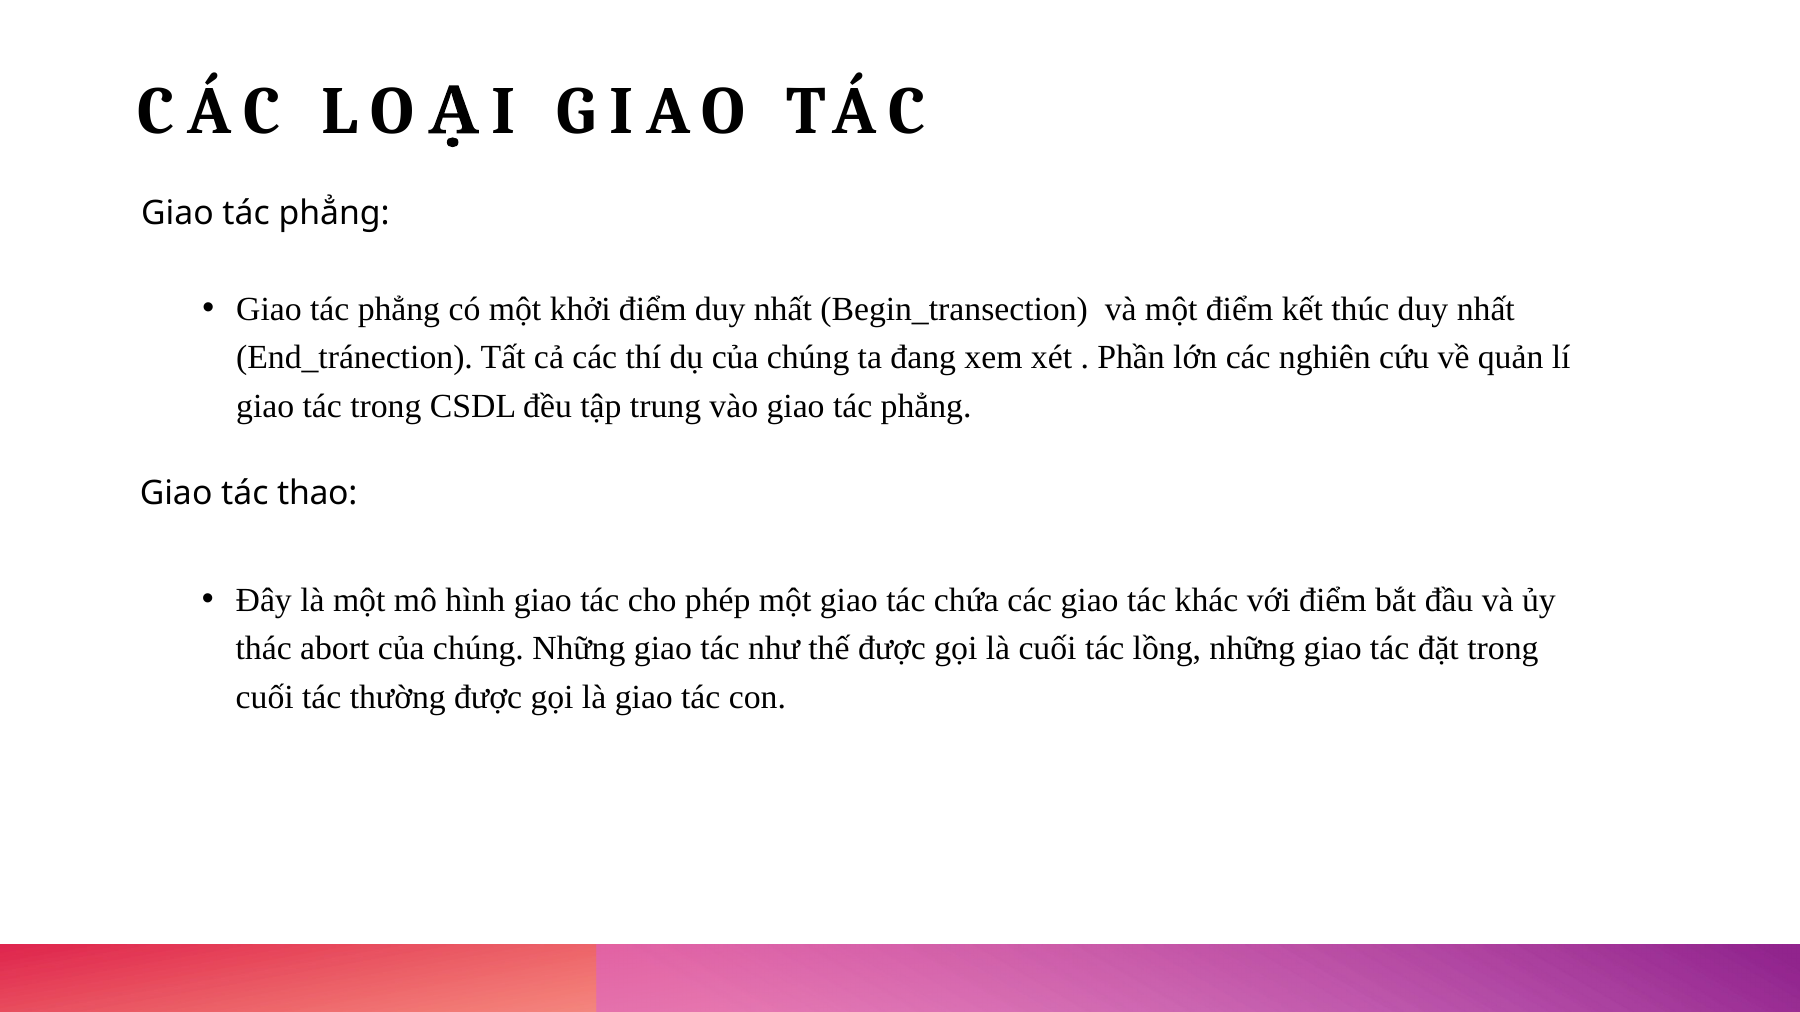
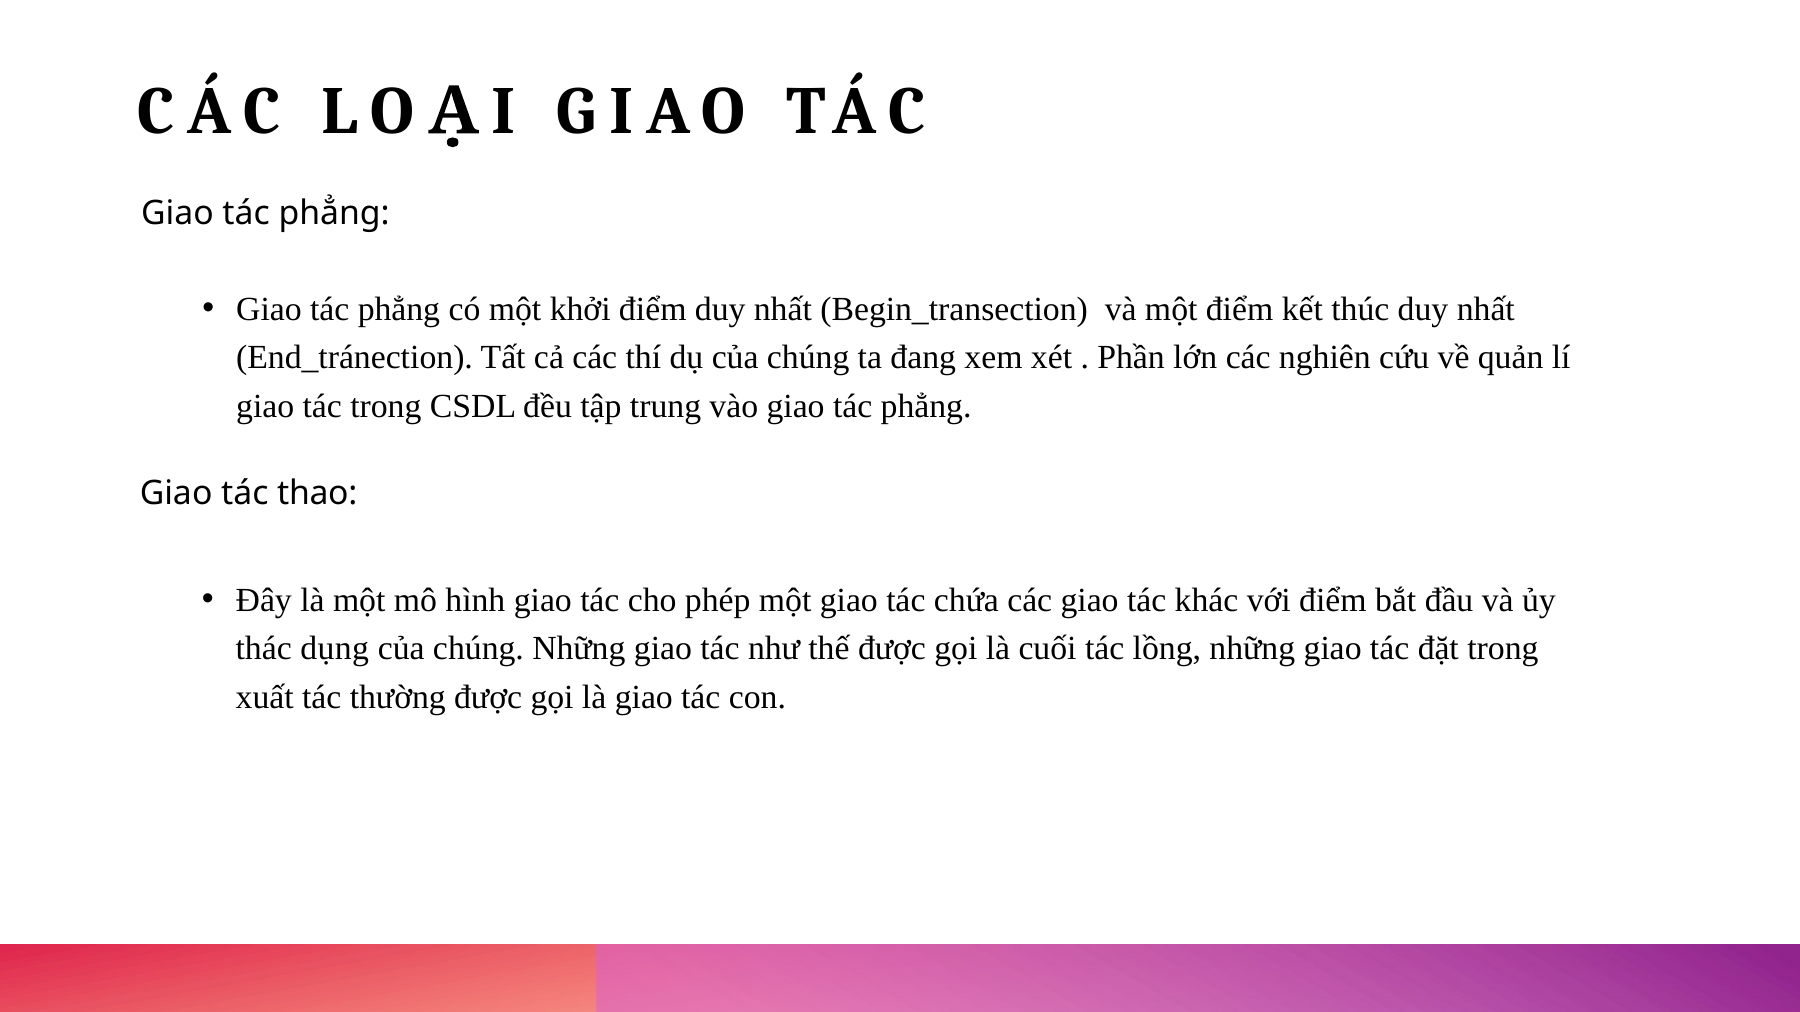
abort: abort -> dụng (335, 649)
cuối: cuối -> xuất (265, 697)
